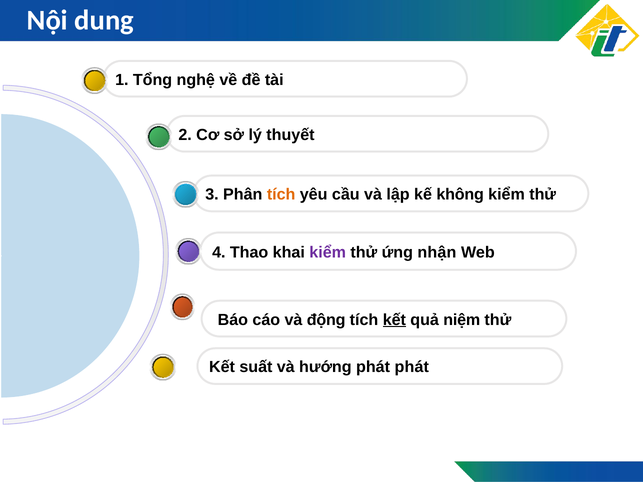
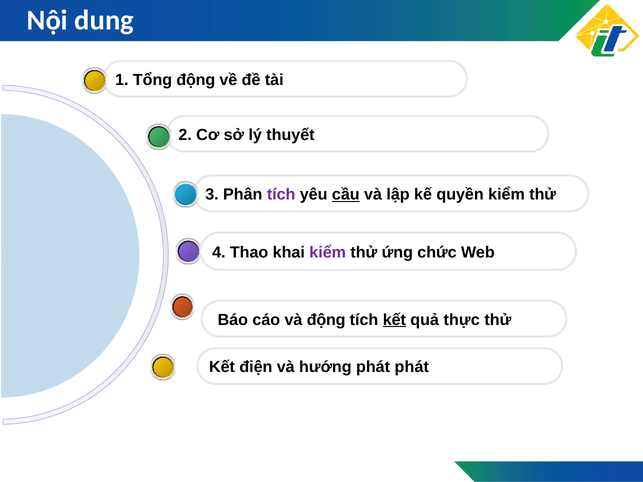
nghệ: nghệ -> động (196, 80)
tích colour: orange -> purple (281, 195)
cầu underline: none -> present (346, 195)
không: không -> quyền (460, 195)
nhận: nhận -> chức (437, 252)
niệm: niệm -> thực (462, 320)
suất: suất -> điện (256, 367)
